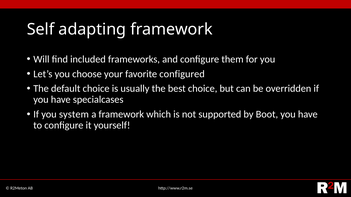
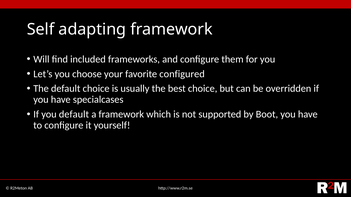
you system: system -> default (74, 115)
